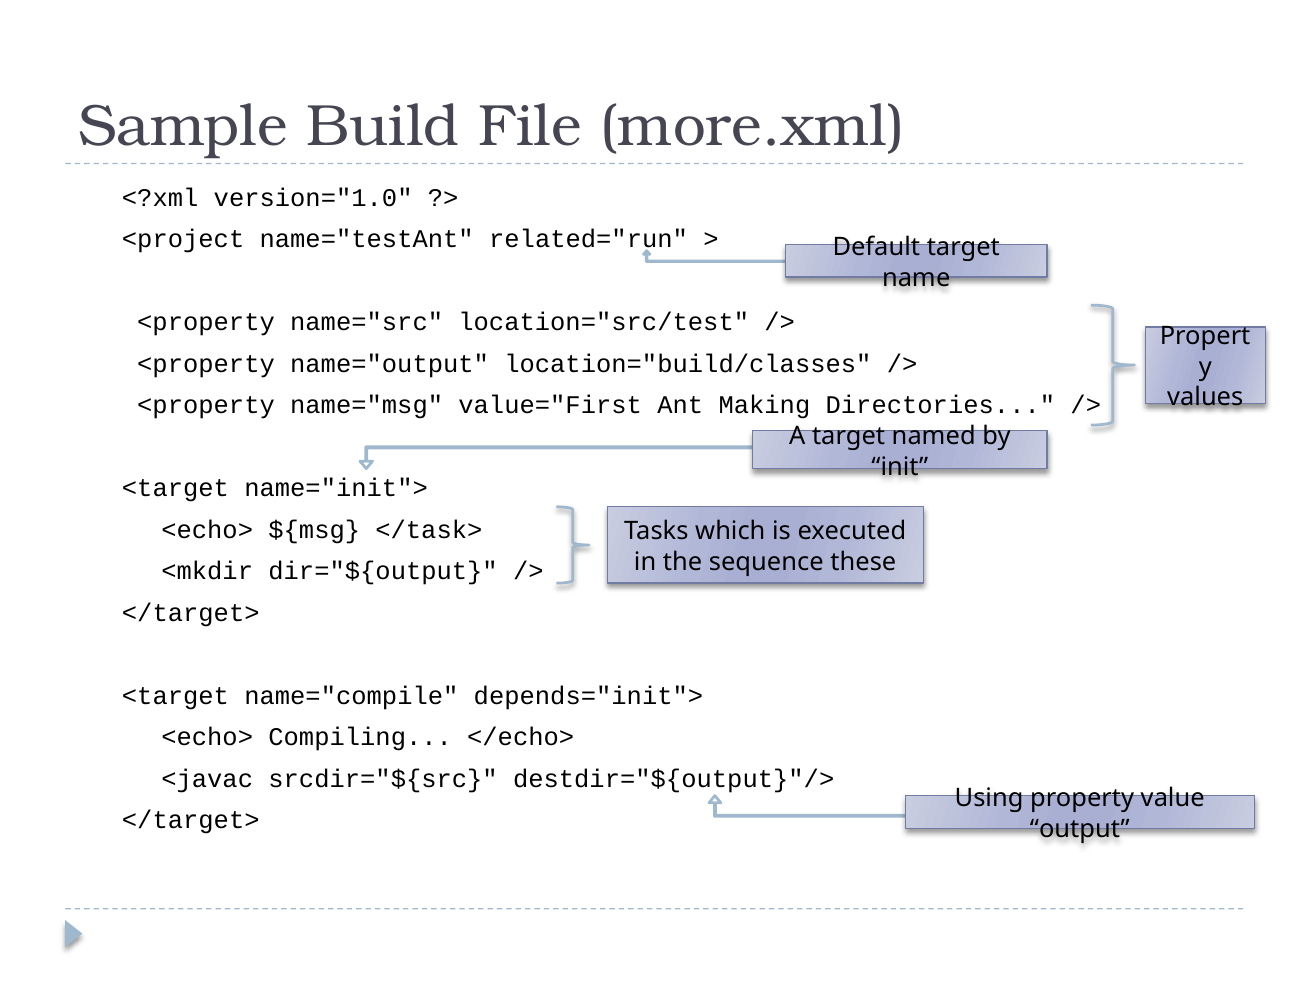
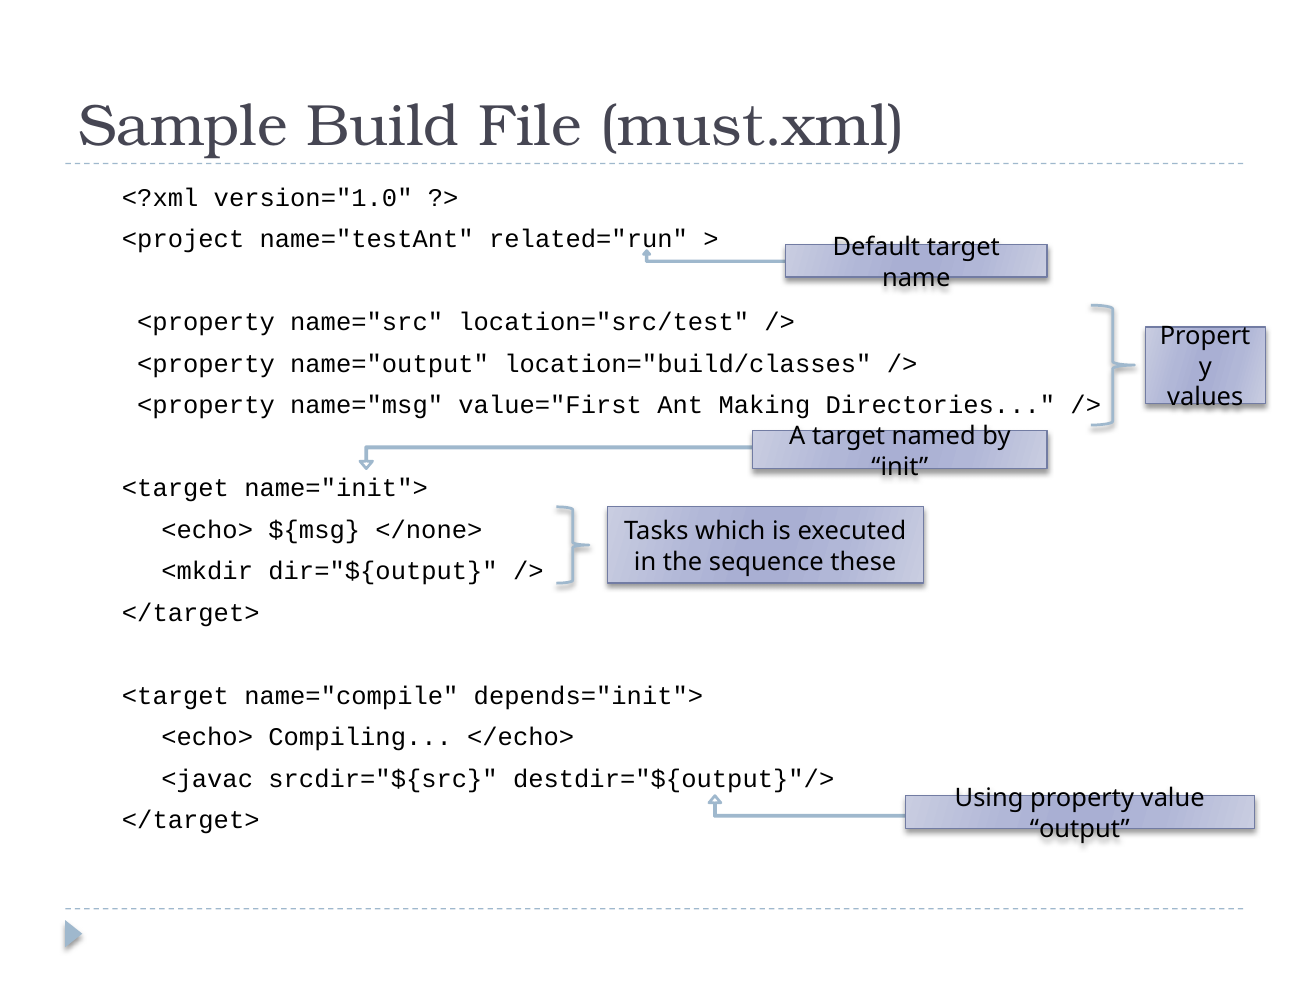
more.xml: more.xml -> must.xml (753, 126)
</task>: </task> -> </none> (429, 530)
